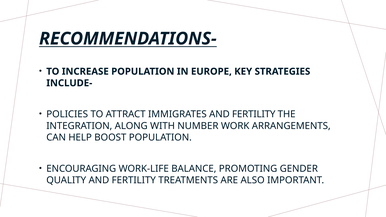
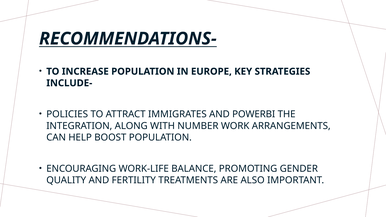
IMMIGRATES AND FERTILITY: FERTILITY -> POWERBI (254, 114)
